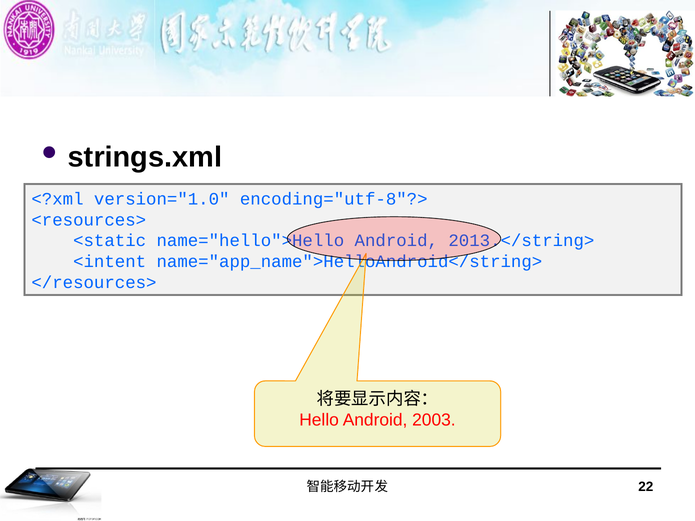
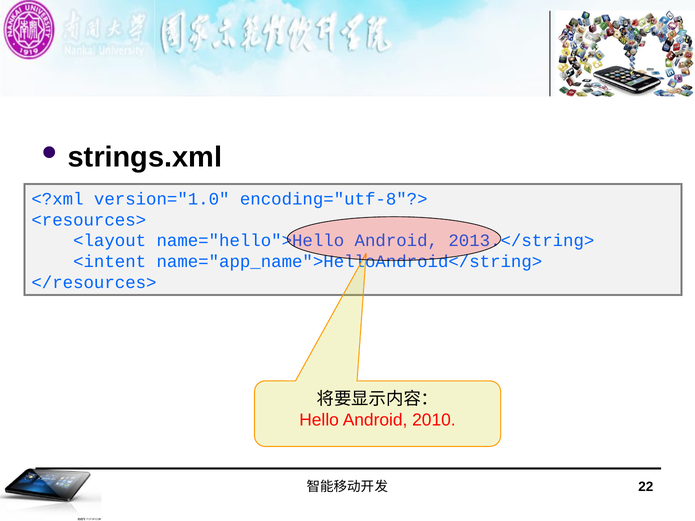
<static: <static -> <layout (110, 241)
2003: 2003 -> 2010 (434, 420)
